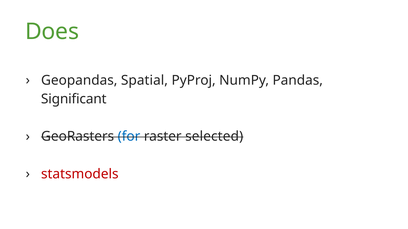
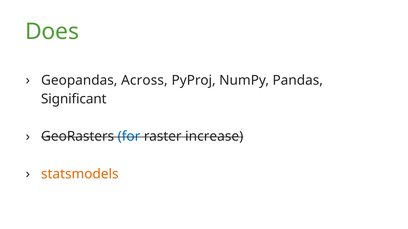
Spatial: Spatial -> Across (144, 80)
selected: selected -> increase (214, 137)
statsmodels colour: red -> orange (80, 174)
